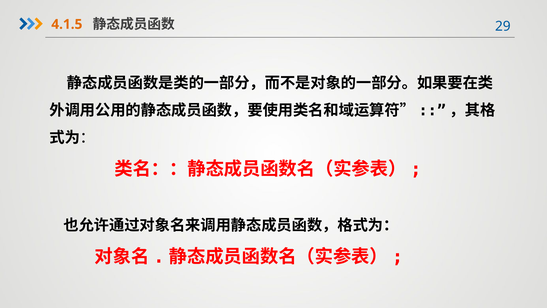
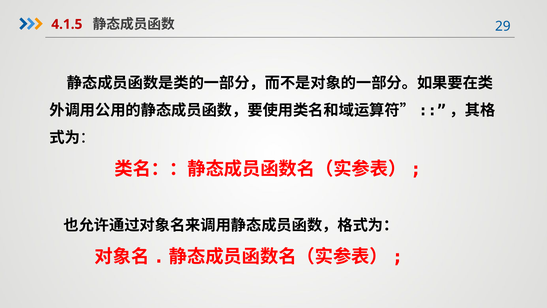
4.1.5 colour: orange -> red (67, 24)
